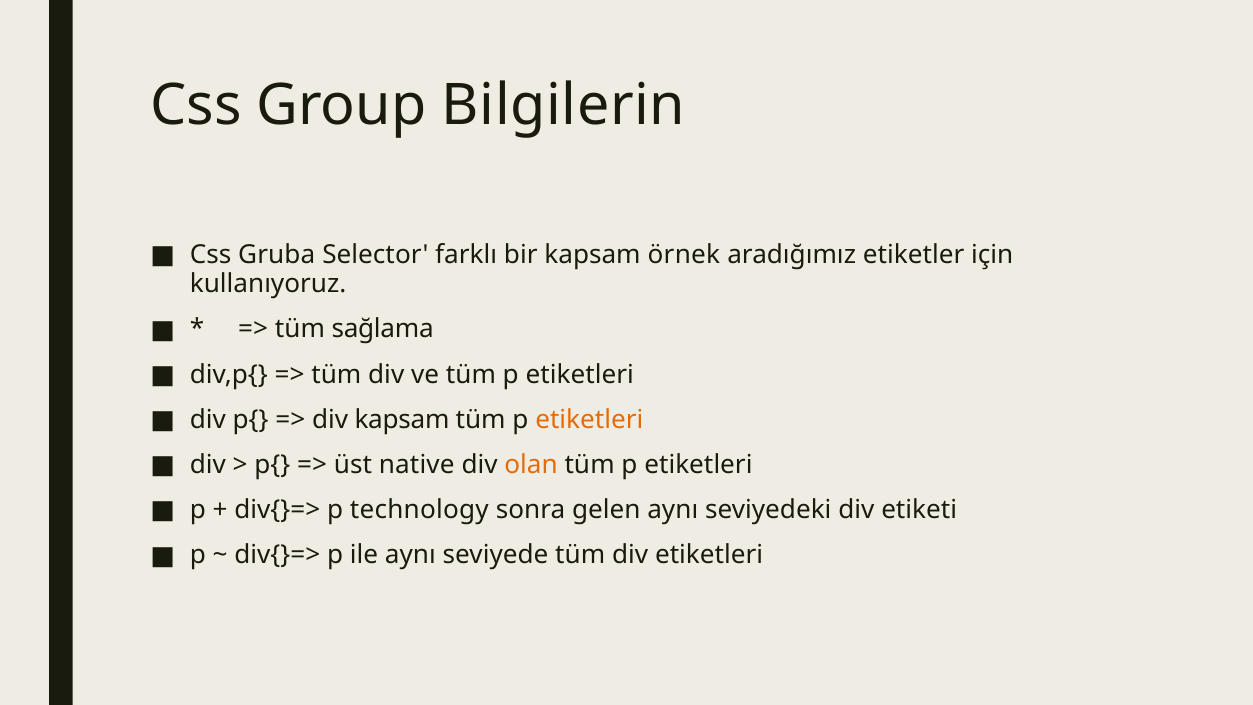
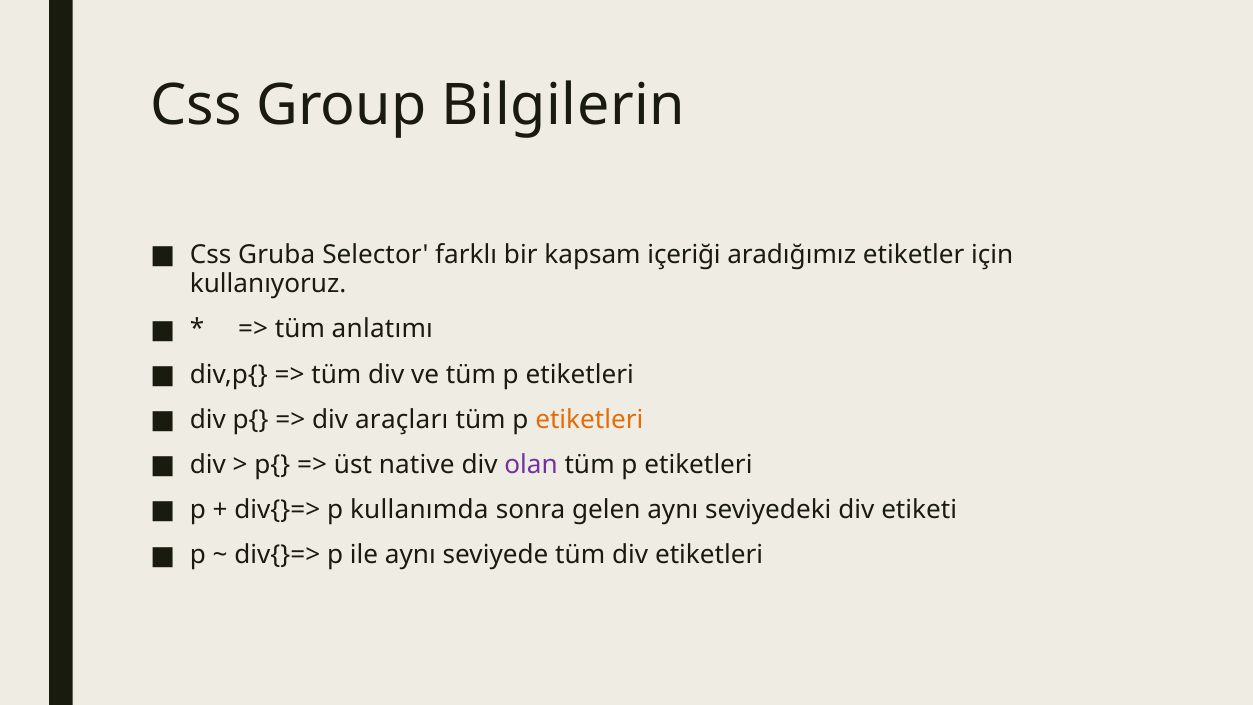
örnek: örnek -> içeriği (684, 255)
sağlama: sağlama -> anlatımı (382, 329)
div kapsam: kapsam -> araçları (402, 419)
olan colour: orange -> purple (531, 465)
technology: technology -> kullanımda (419, 510)
